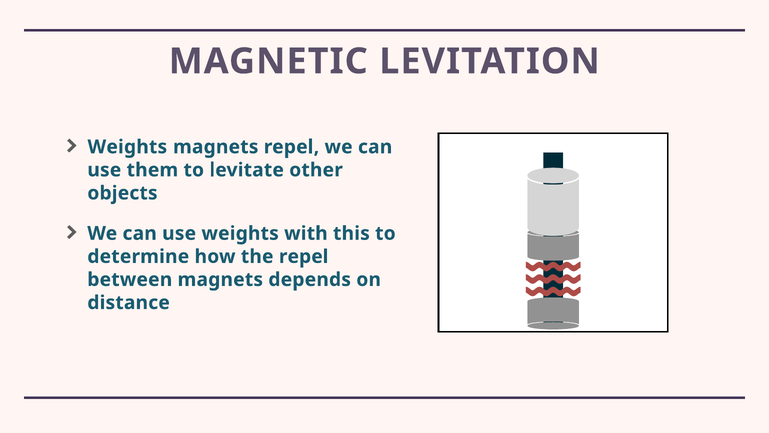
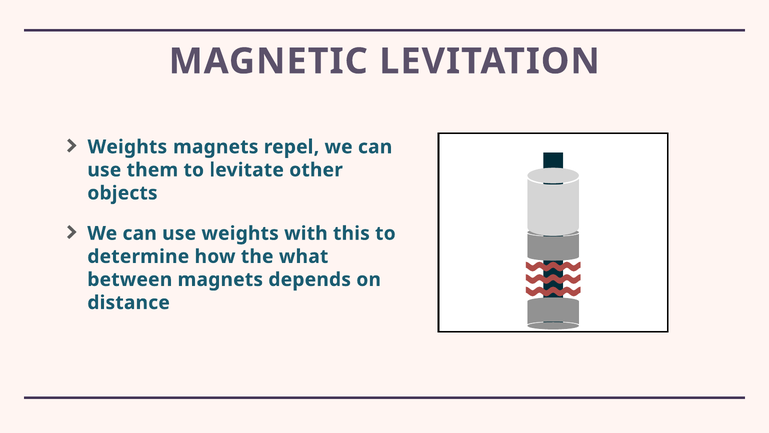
the repel: repel -> what (304, 256)
